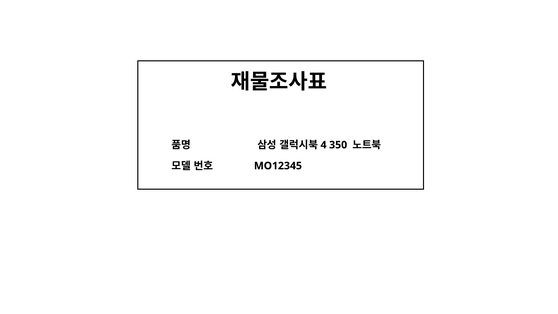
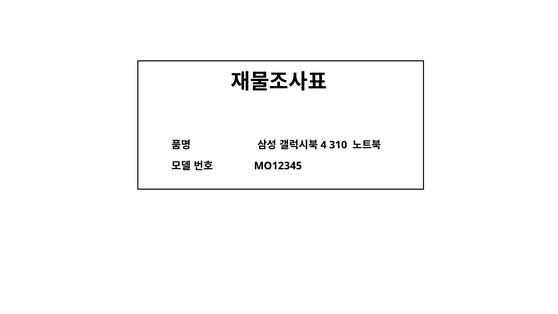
350: 350 -> 310 (338, 145)
